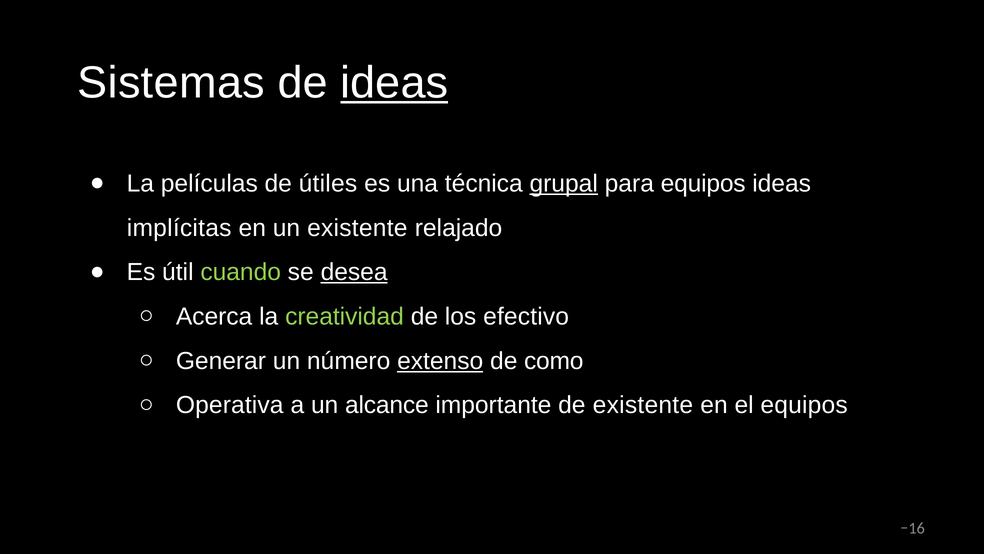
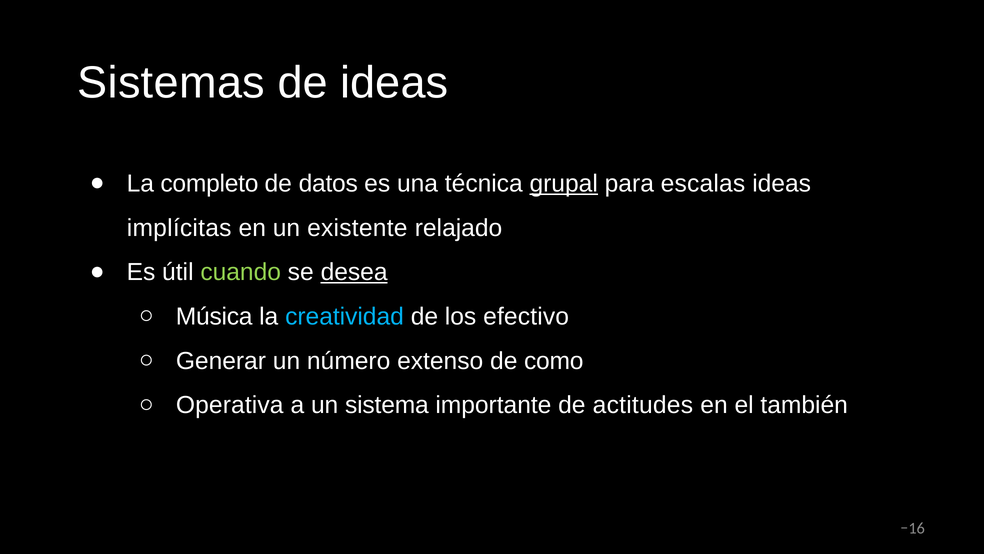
ideas underline: present -> none (394, 83)
películas: películas -> completo (209, 183)
útiles: útiles -> datos (328, 183)
para equipos: equipos -> escalas (703, 183)
Acerca: Acerca -> Música (214, 316)
creatividad colour: light green -> light blue (345, 316)
extenso underline: present -> none (440, 361)
alcance: alcance -> sistema (387, 405)
de existente: existente -> actitudes (643, 405)
el equipos: equipos -> también (804, 405)
